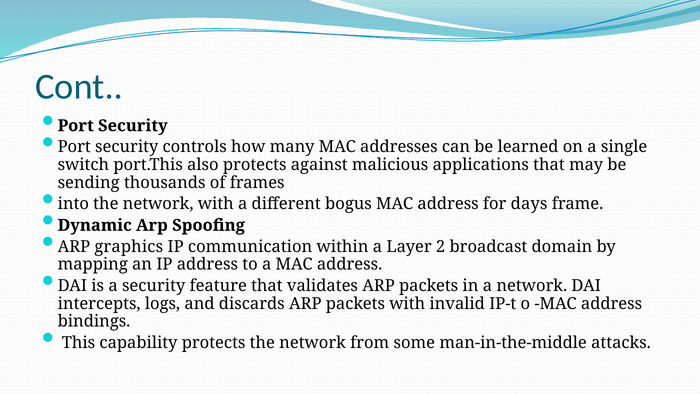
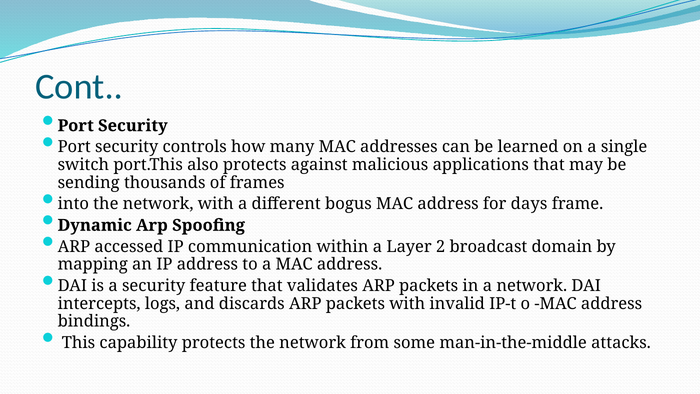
graphics: graphics -> accessed (129, 246)
